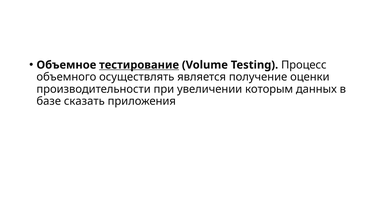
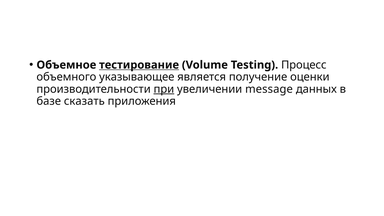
осуществлять: осуществлять -> указывающее (137, 77)
при underline: none -> present (164, 89)
которым: которым -> message (269, 89)
